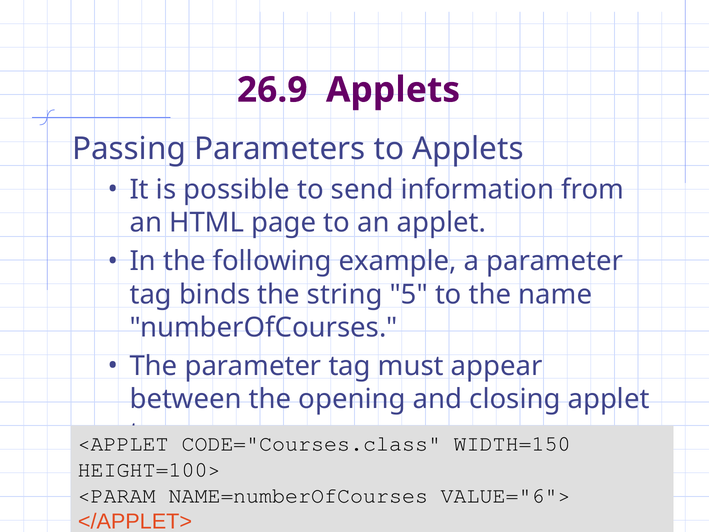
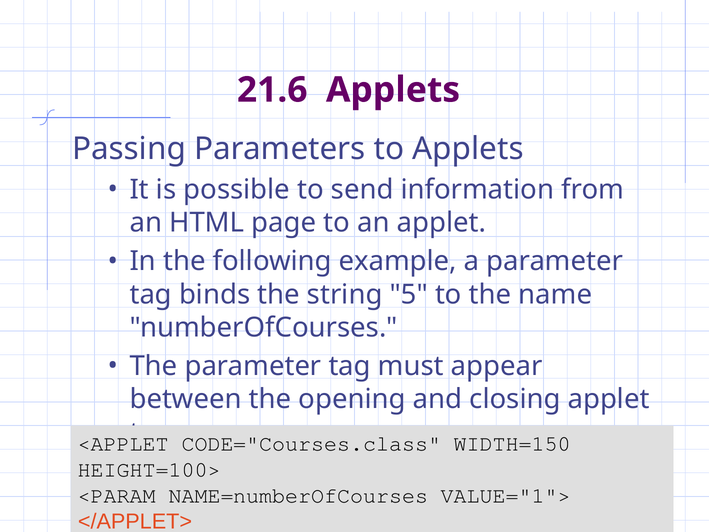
26.9: 26.9 -> 21.6 (272, 90)
VALUE="6">: VALUE="6"> -> VALUE="1"> (506, 495)
